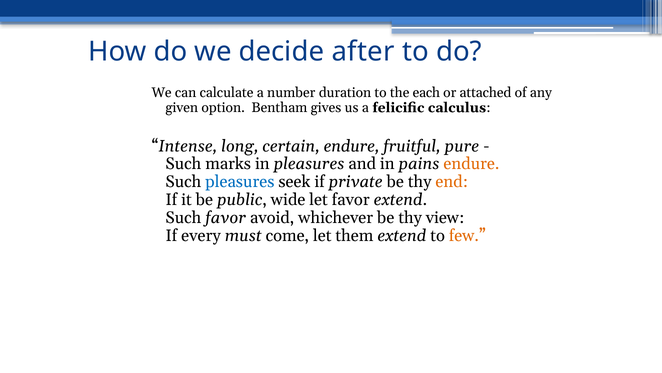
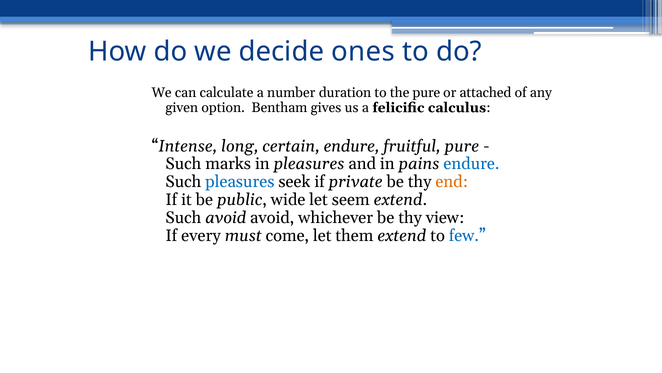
after: after -> ones (363, 52)
the each: each -> pure (426, 93)
endure colour: orange -> blue (471, 164)
let favor: favor -> seem (351, 199)
Such favor: favor -> avoid (226, 217)
few colour: orange -> blue (467, 235)
